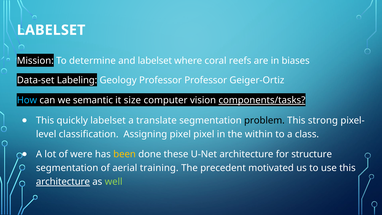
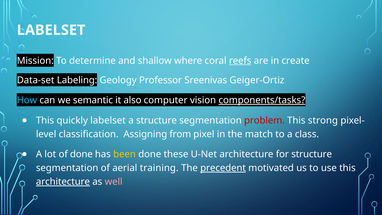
and labelset: labelset -> shallow (155, 61)
reefs underline: none -> present (240, 61)
biases: biases -> create (296, 61)
Professor Professor: Professor -> Sreenivas (206, 80)
size: size -> also (132, 100)
a translate: translate -> structure (156, 120)
problem colour: black -> red (264, 120)
Assigning pixel: pixel -> from (180, 134)
within: within -> match (259, 134)
of were: were -> done (81, 154)
precedent underline: none -> present (223, 168)
well colour: light green -> pink (114, 182)
